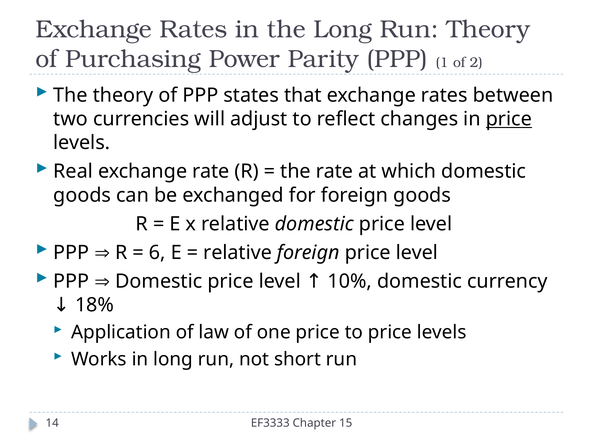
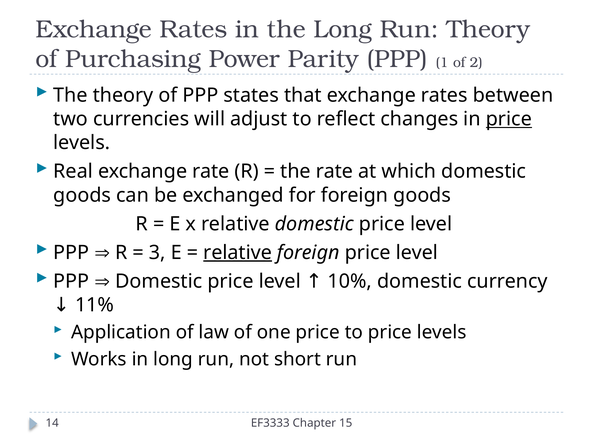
6: 6 -> 3 (157, 252)
relative underline: none -> present (238, 252)
18%: 18% -> 11% (95, 305)
